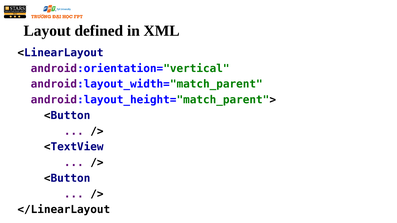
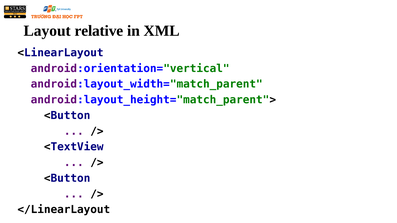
defined: defined -> relative (99, 31)
